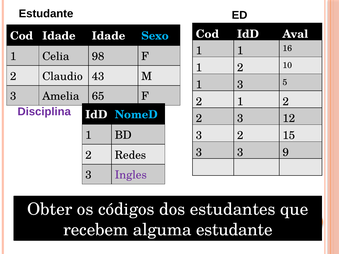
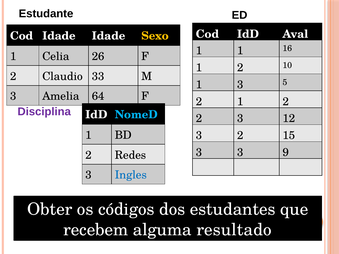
Sexo colour: light blue -> yellow (155, 36)
98: 98 -> 26 (98, 56)
43: 43 -> 33 (98, 76)
65: 65 -> 64 (98, 96)
Ingles colour: purple -> blue (131, 175)
alguma estudante: estudante -> resultado (234, 230)
